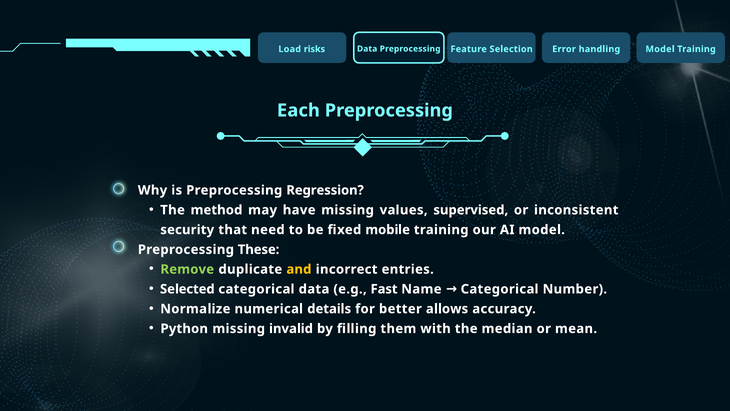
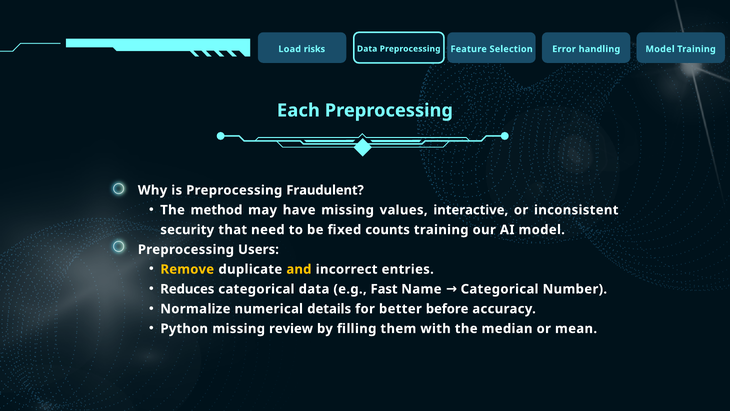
Regression: Regression -> Fraudulent (325, 190)
supervised: supervised -> interactive (471, 210)
mobile: mobile -> counts (388, 230)
These: These -> Users (258, 249)
Remove colour: light green -> yellow (187, 269)
Selected: Selected -> Reduces (187, 289)
allows: allows -> before (447, 309)
invalid: invalid -> review (291, 328)
